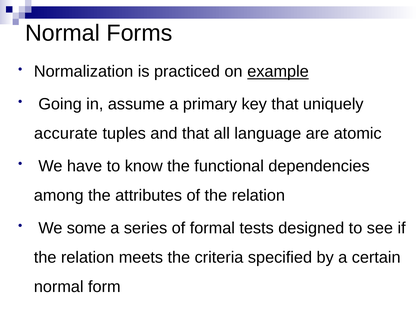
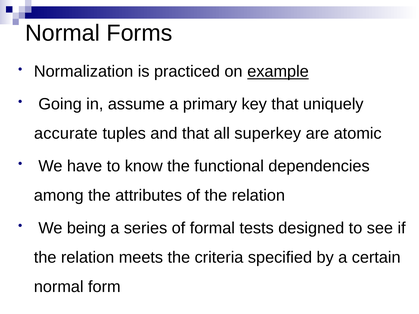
language: language -> superkey (268, 134)
some: some -> being (86, 228)
